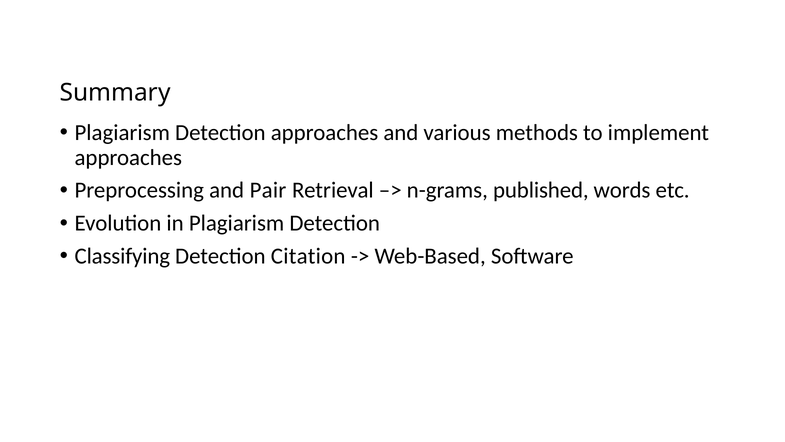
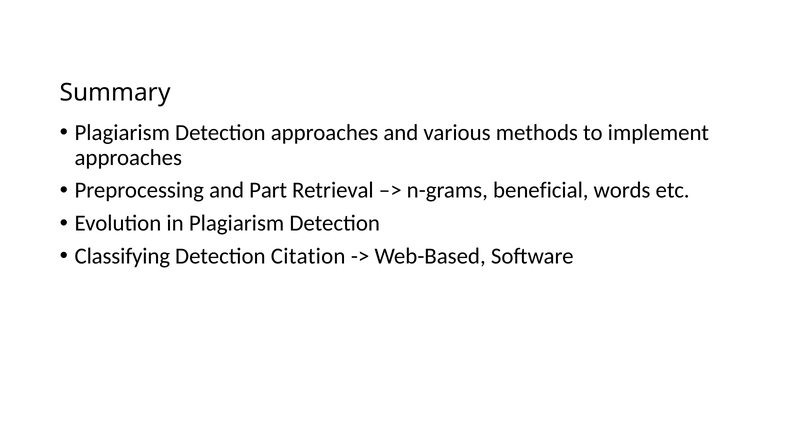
Pair: Pair -> Part (268, 190)
published: published -> beneficial (541, 190)
